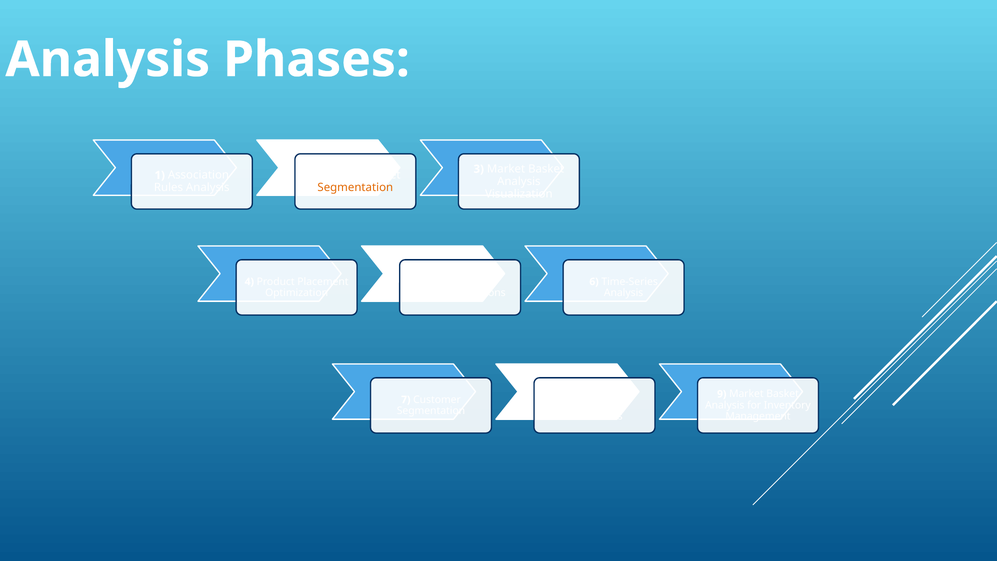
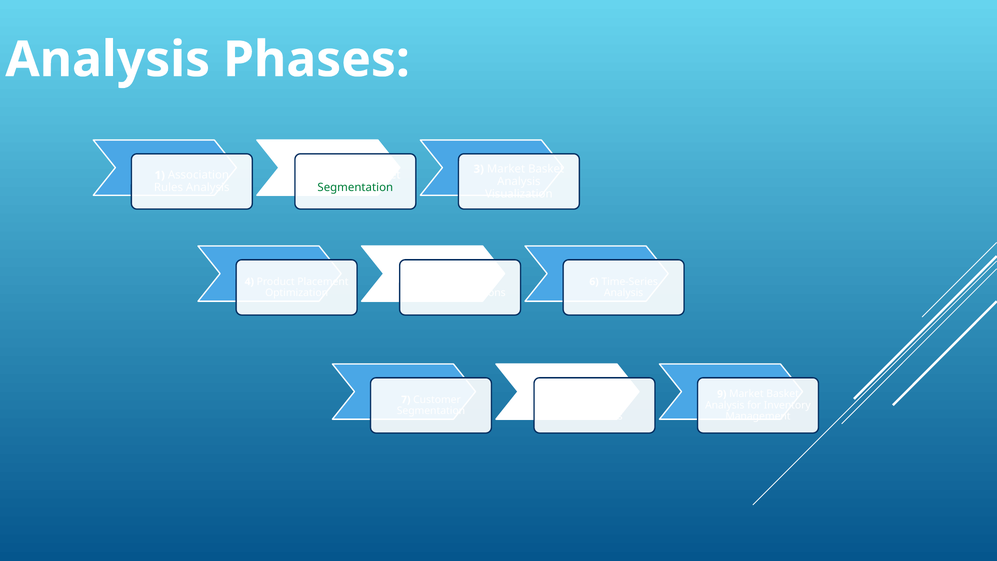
Segmentation colour: orange -> green (355, 187)
